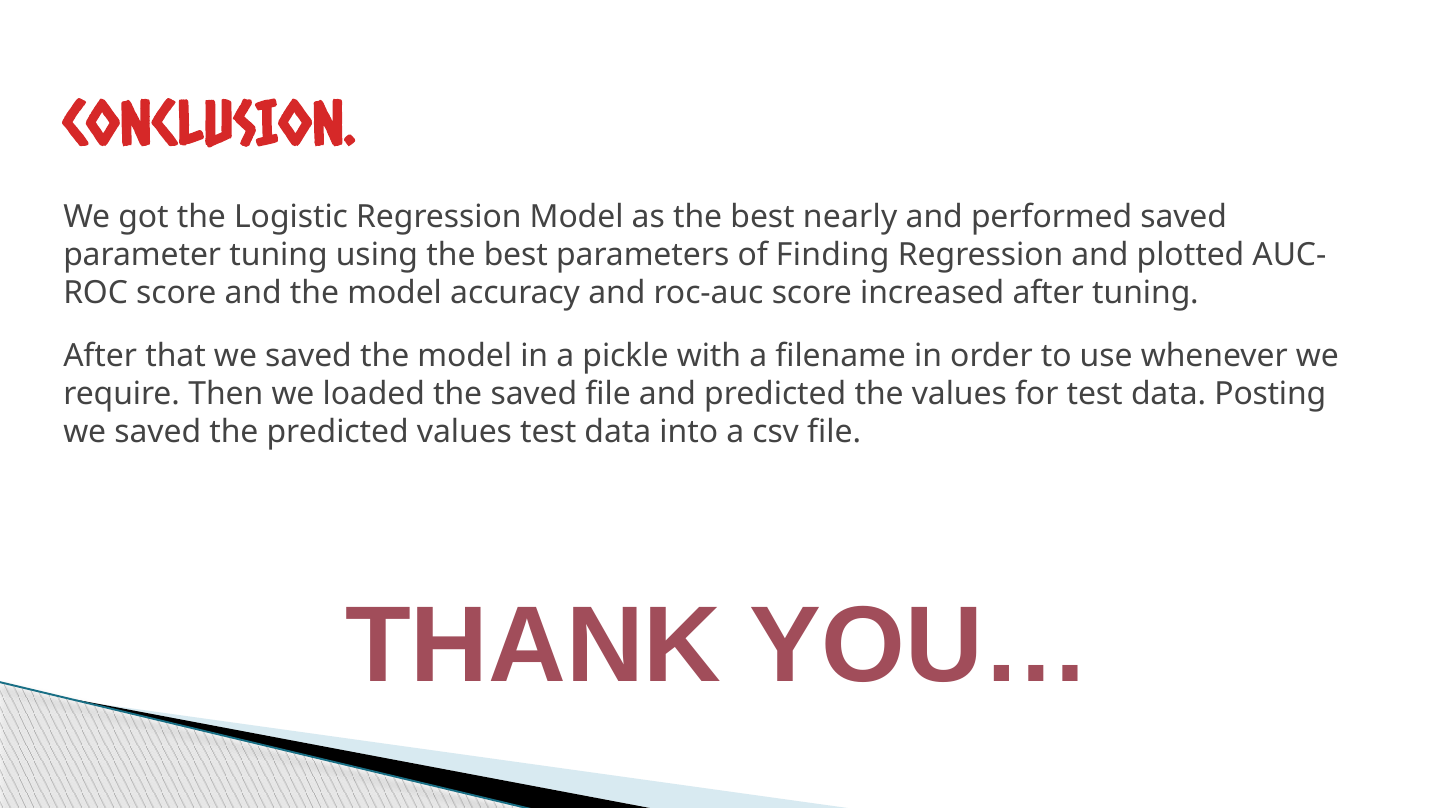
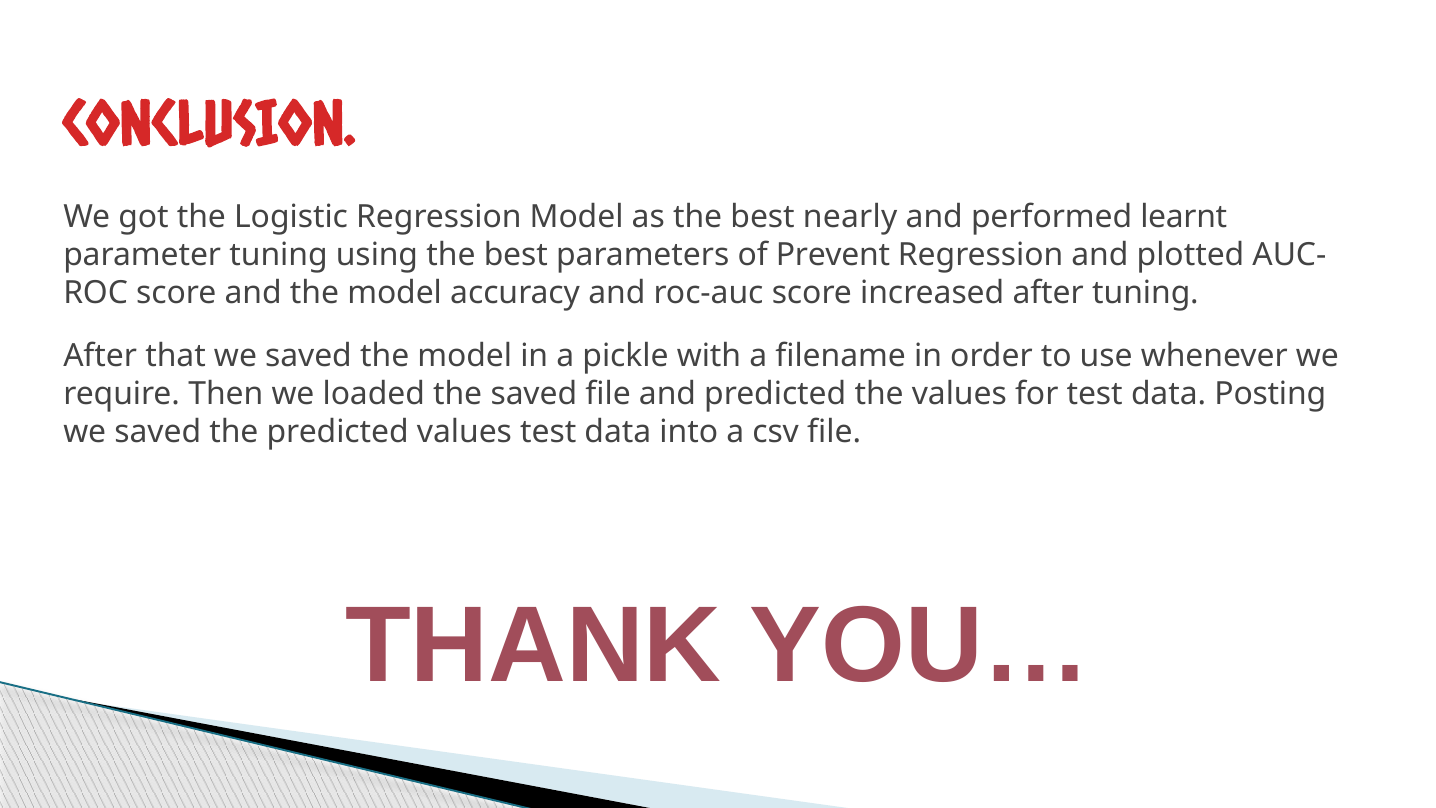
performed saved: saved -> learnt (1184, 217)
Finding: Finding -> Prevent (833, 255)
